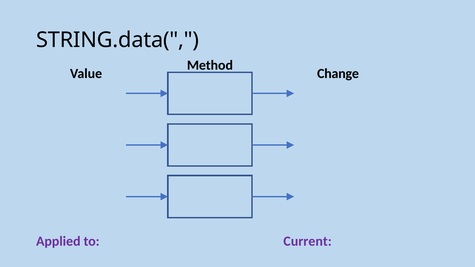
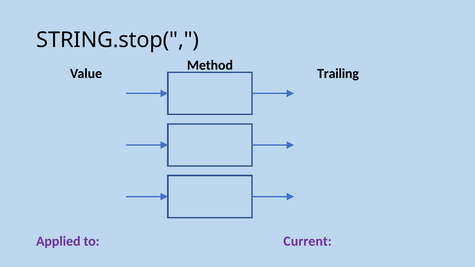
STRING.data(: STRING.data( -> STRING.stop( (118, 40)
Change: Change -> Trailing (338, 74)
